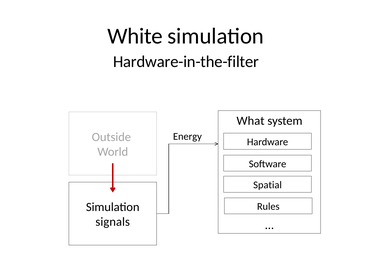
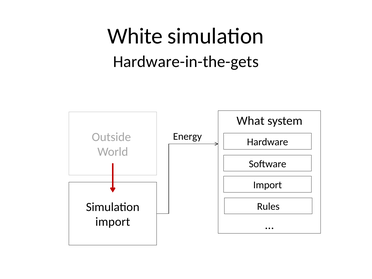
Hardware-in-the-filter: Hardware-in-the-filter -> Hardware-in-the-gets (186, 62)
Spatial: Spatial -> Import (268, 185)
signals: signals -> import (113, 222)
